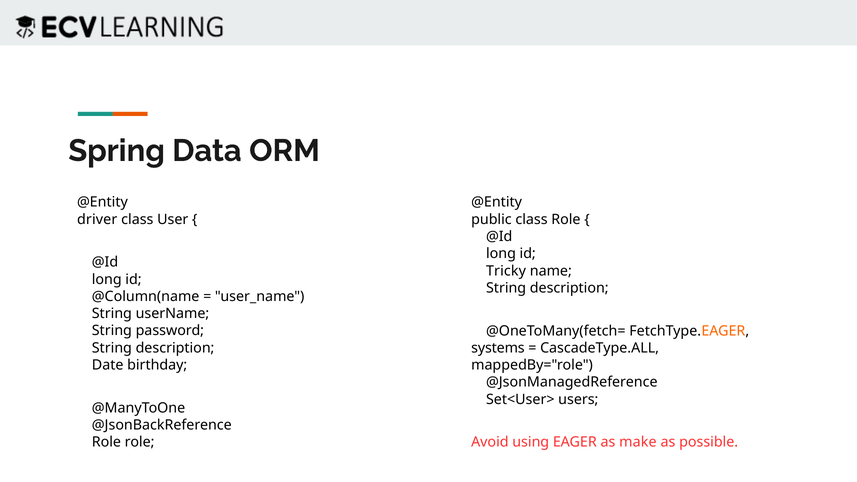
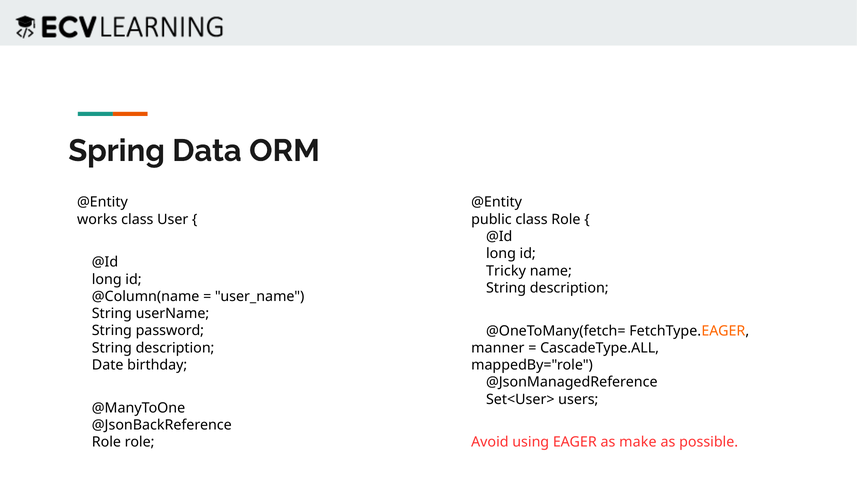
driver: driver -> works (97, 219)
systems: systems -> manner (498, 348)
